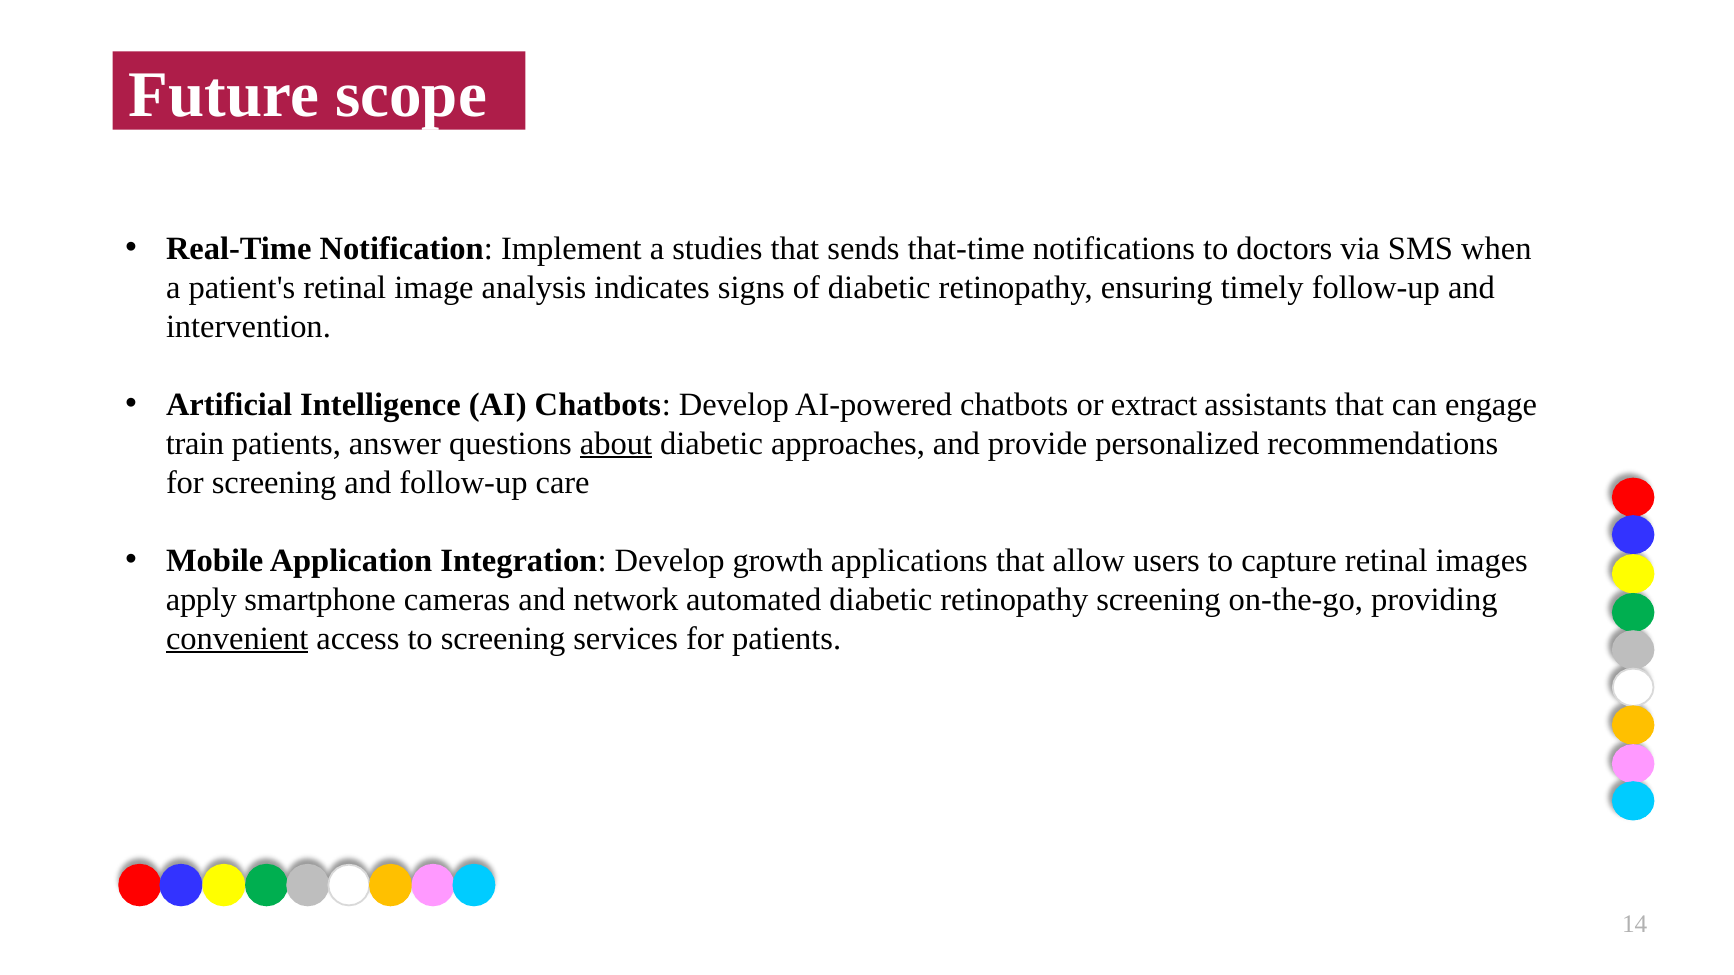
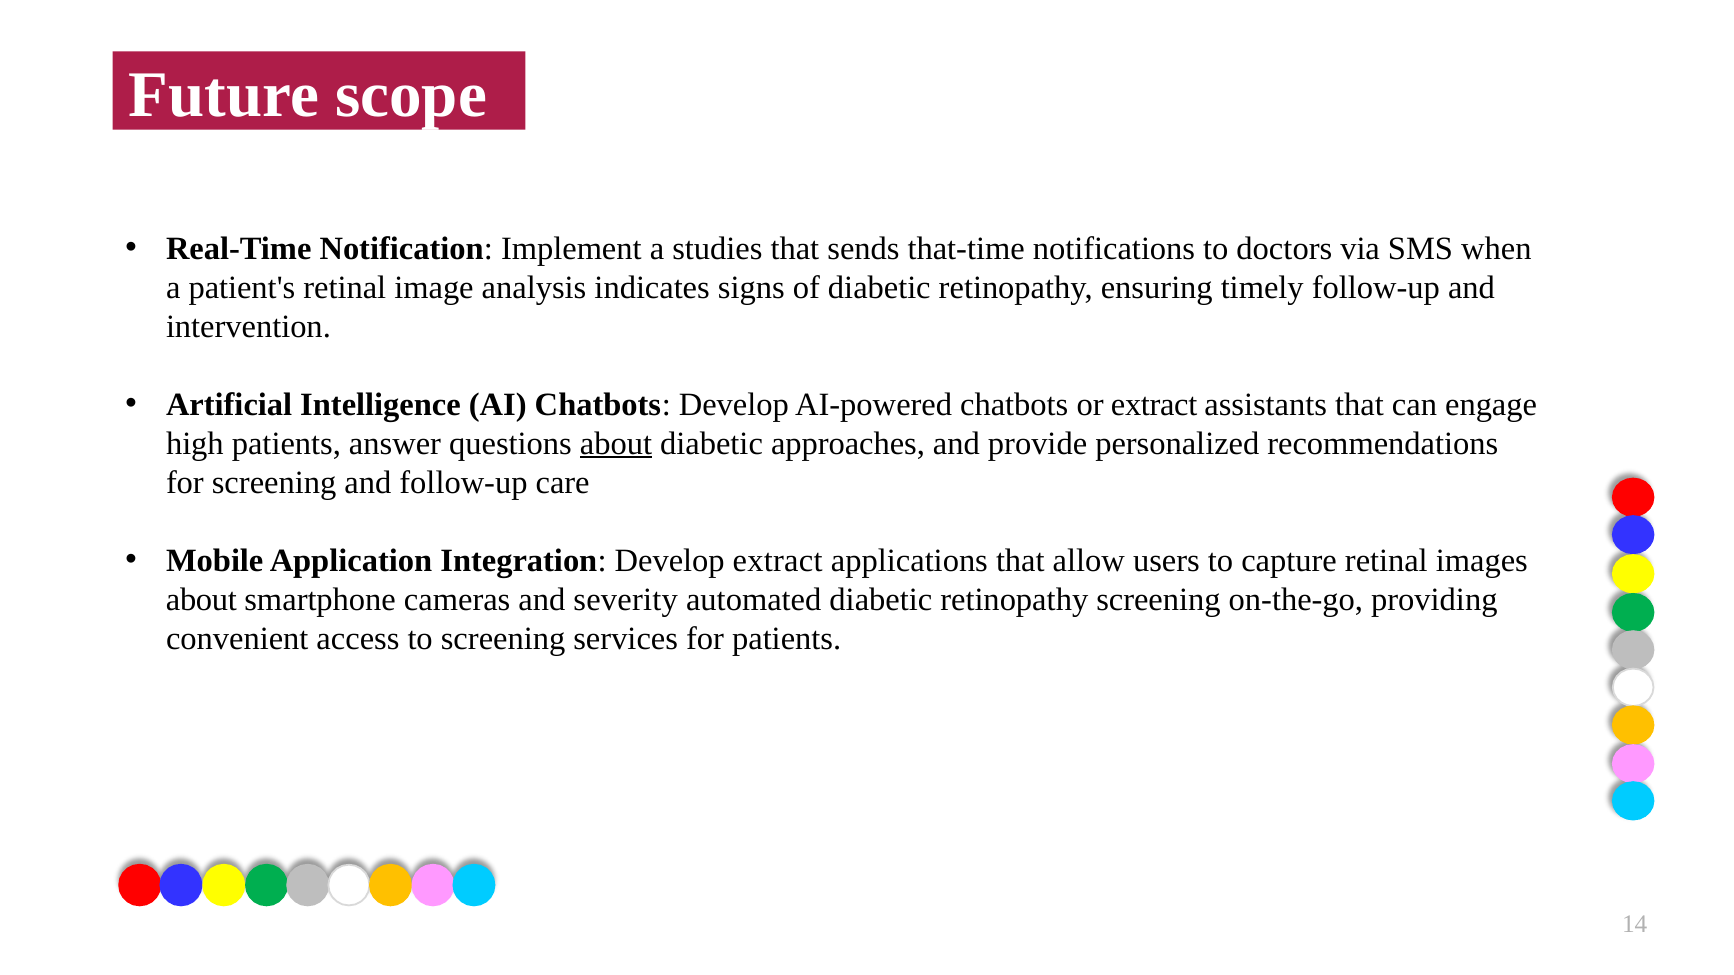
train: train -> high (195, 443)
Develop growth: growth -> extract (778, 561)
apply: apply -> about (201, 600)
network: network -> severity (626, 600)
convenient underline: present -> none (237, 639)
